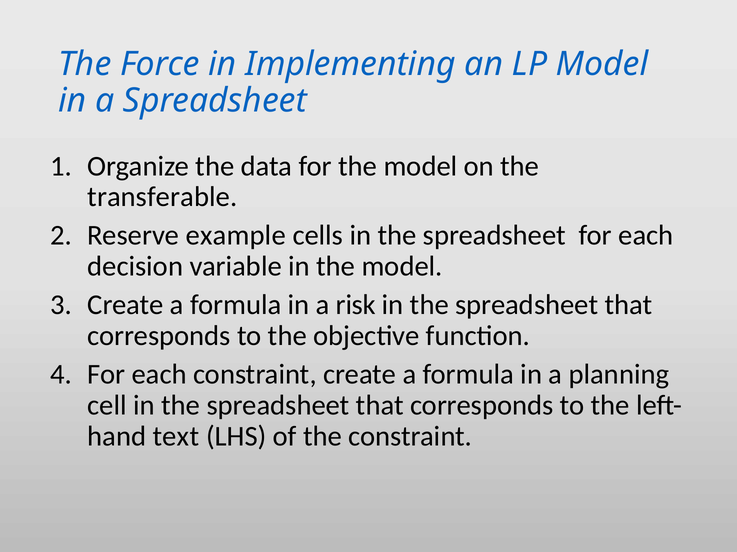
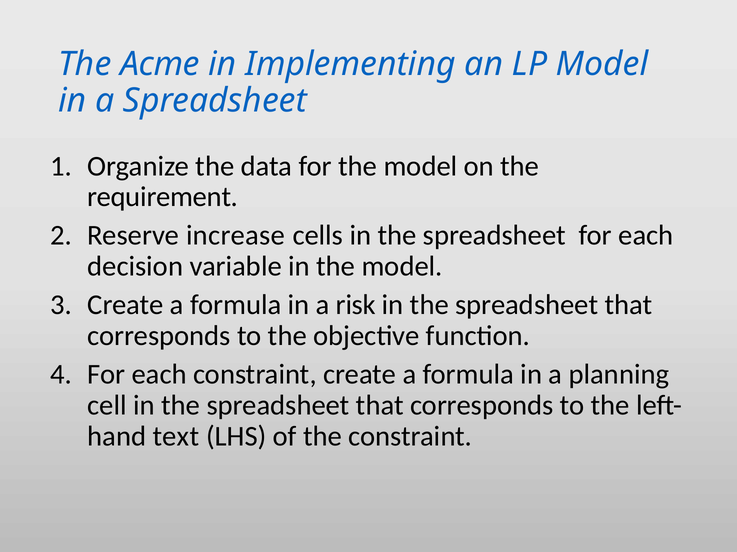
Force: Force -> Acme (160, 64)
transferable: transferable -> requirement (163, 197)
example: example -> increase (236, 236)
